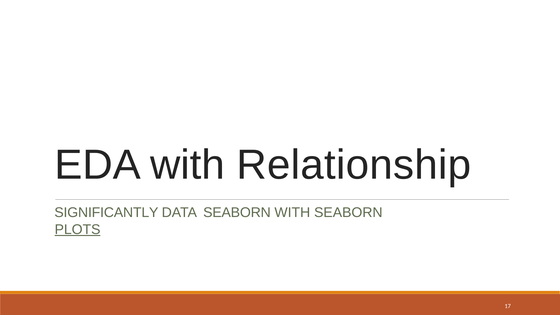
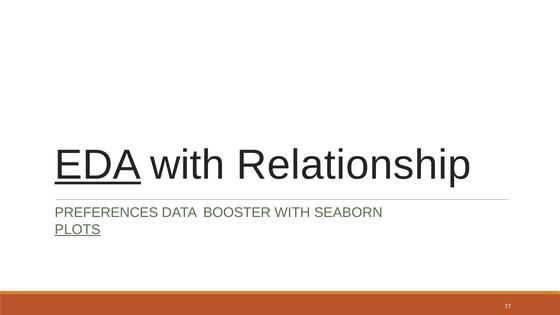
EDA underline: none -> present (98, 165)
SIGNIFICANTLY: SIGNIFICANTLY -> PREFERENCES (106, 213)
DATA SEABORN: SEABORN -> BOOSTER (237, 213)
